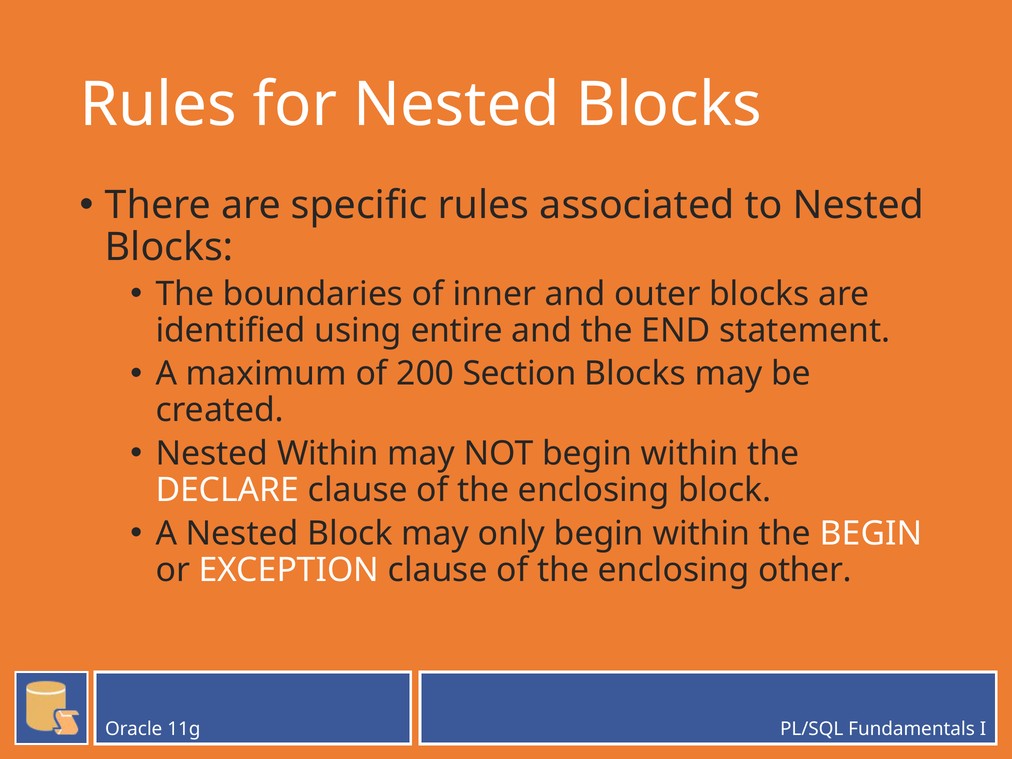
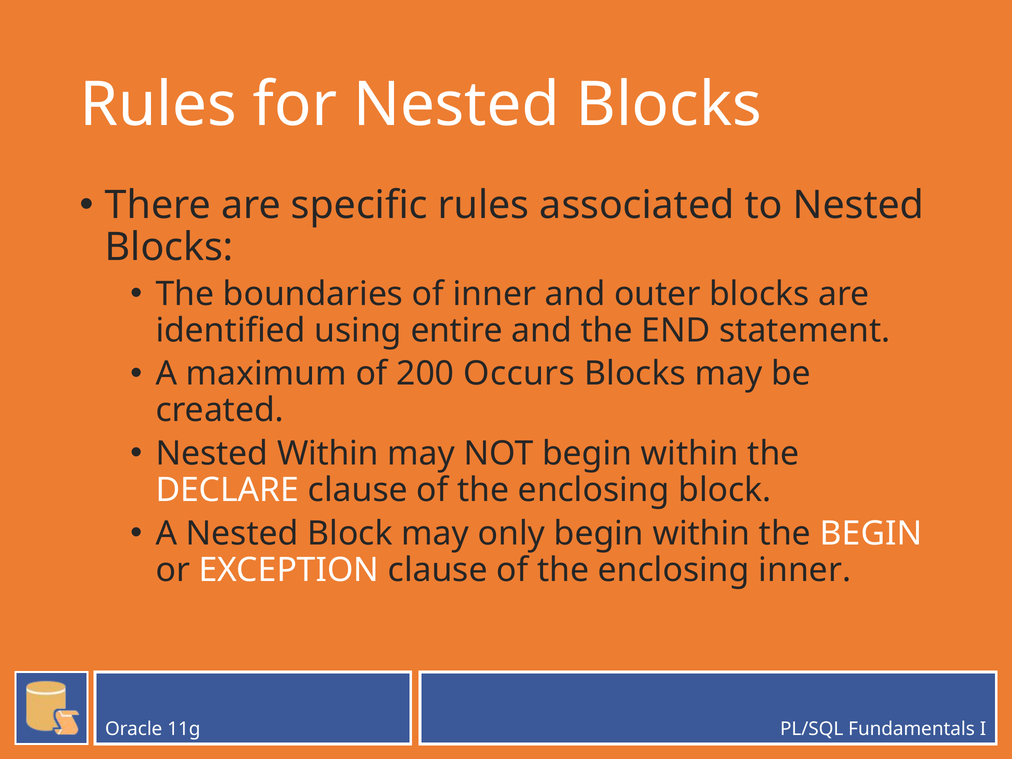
Section: Section -> Occurs (519, 374)
enclosing other: other -> inner (805, 570)
